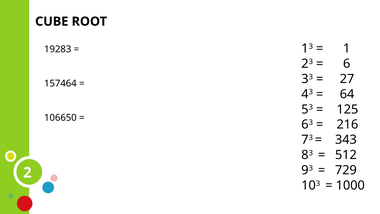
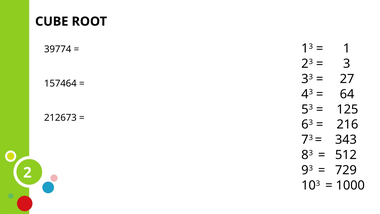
19283: 19283 -> 39774 (58, 49)
6: 6 -> 3 (347, 64)
106650: 106650 -> 212673 (60, 118)
